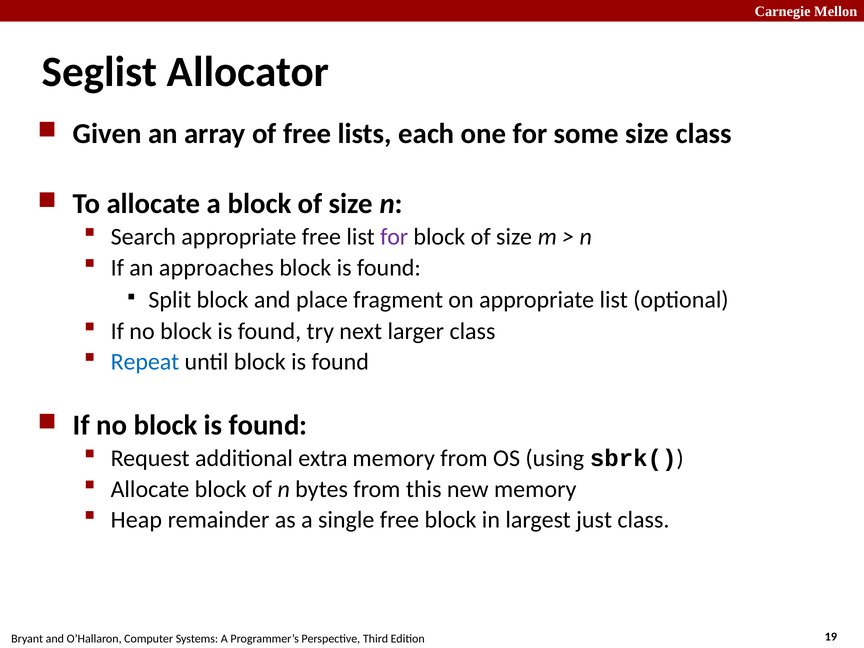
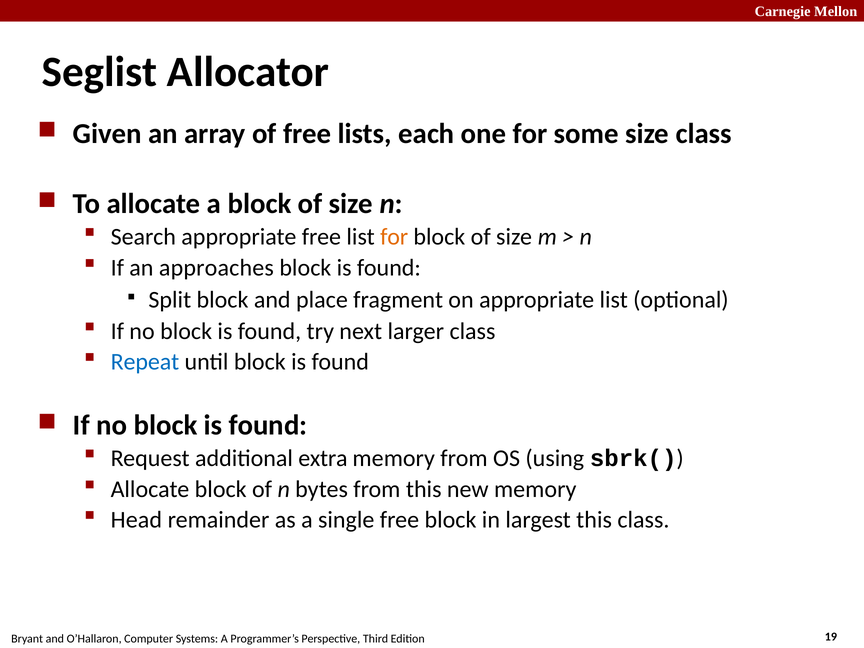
for colour: purple -> orange (394, 237)
Heap: Heap -> Head (136, 520)
largest just: just -> this (594, 520)
